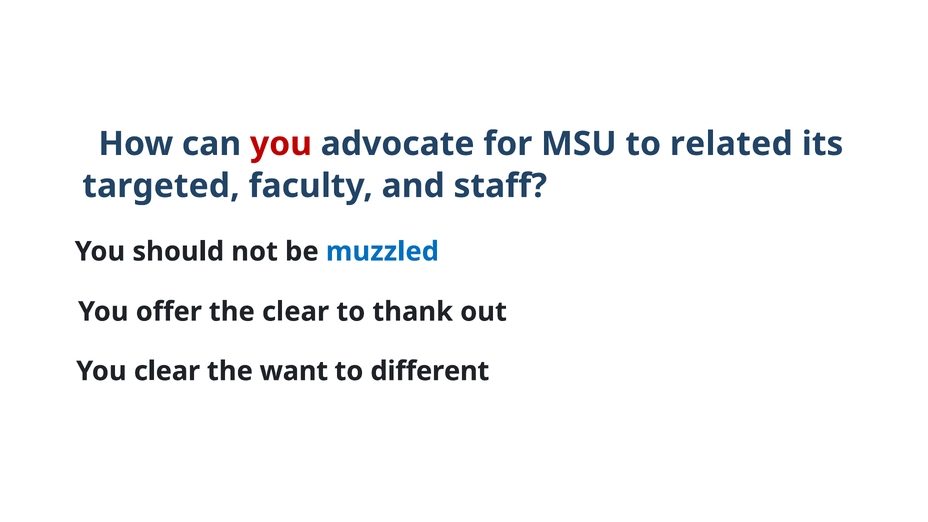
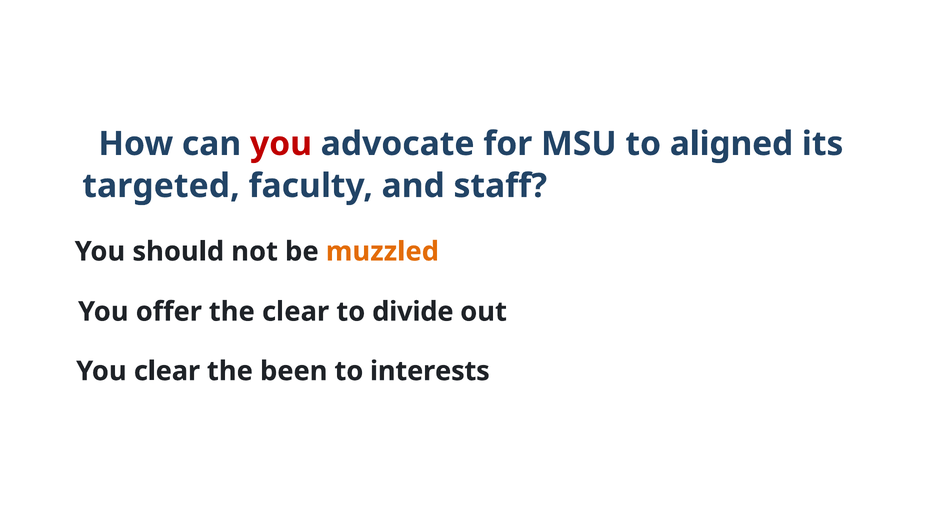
related: related -> aligned (732, 144)
muzzled colour: blue -> orange (382, 252)
thank: thank -> divide (413, 312)
want: want -> been (294, 371)
different: different -> interests (430, 371)
